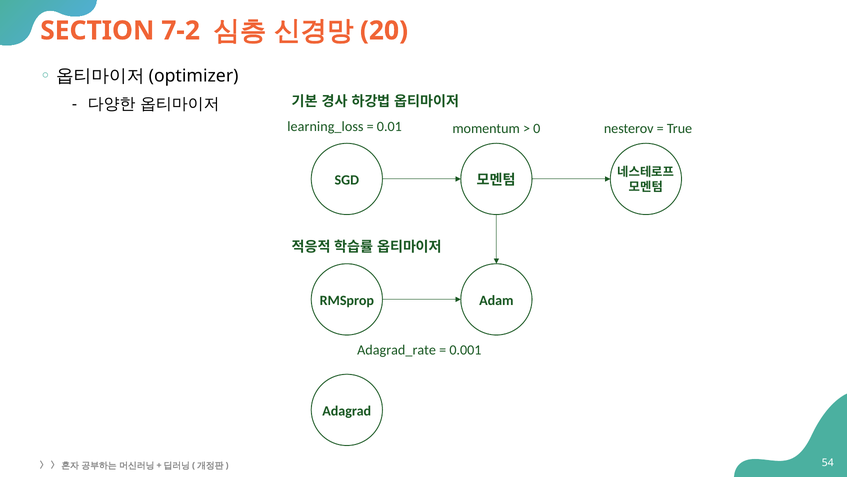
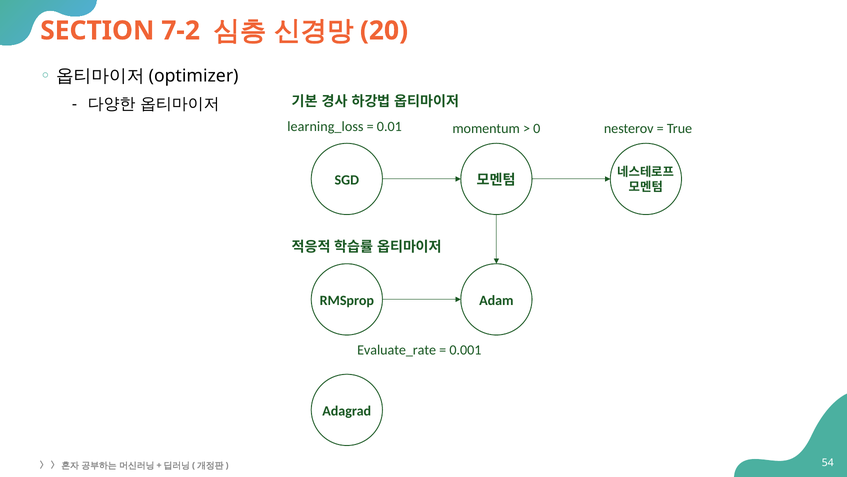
Adagrad_rate: Adagrad_rate -> Evaluate_rate (397, 350)
